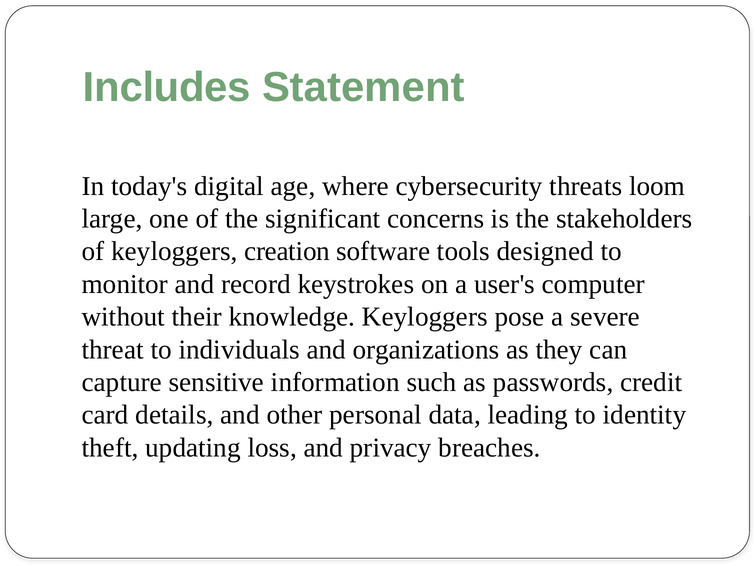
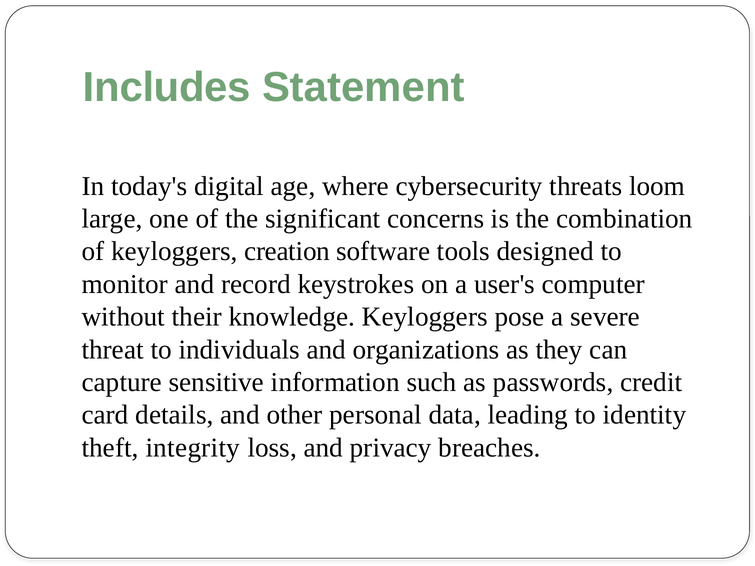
stakeholders: stakeholders -> combination (624, 219)
updating: updating -> integrity (193, 448)
